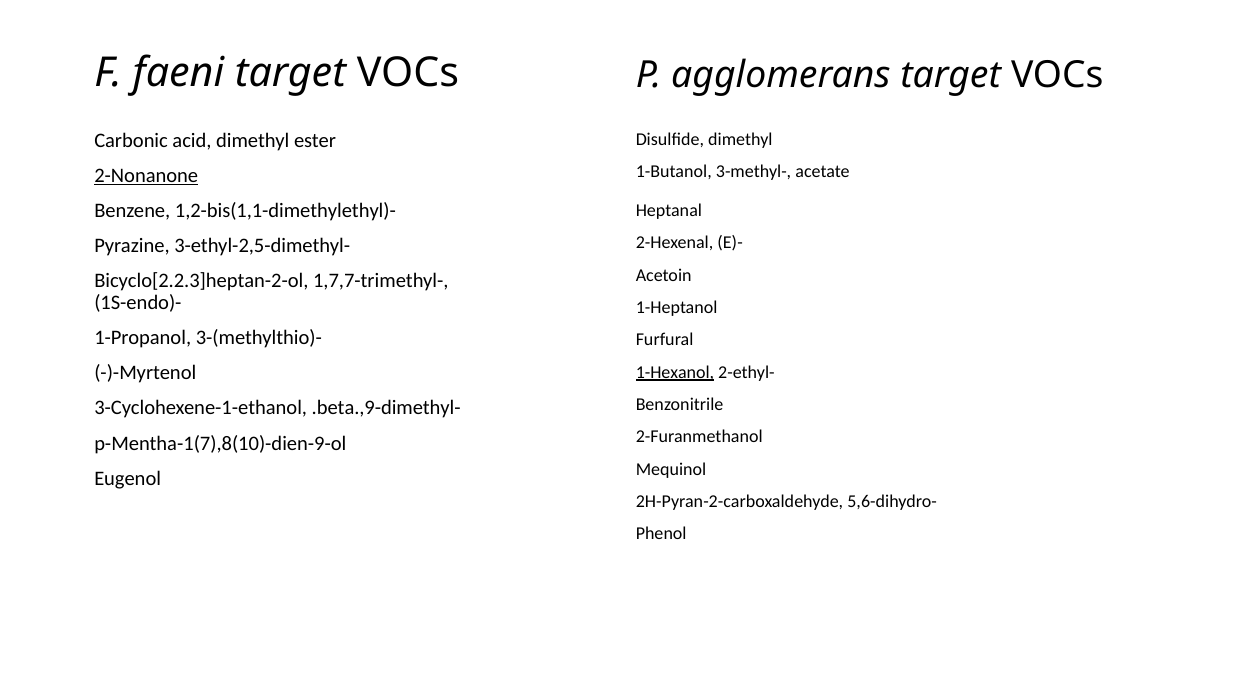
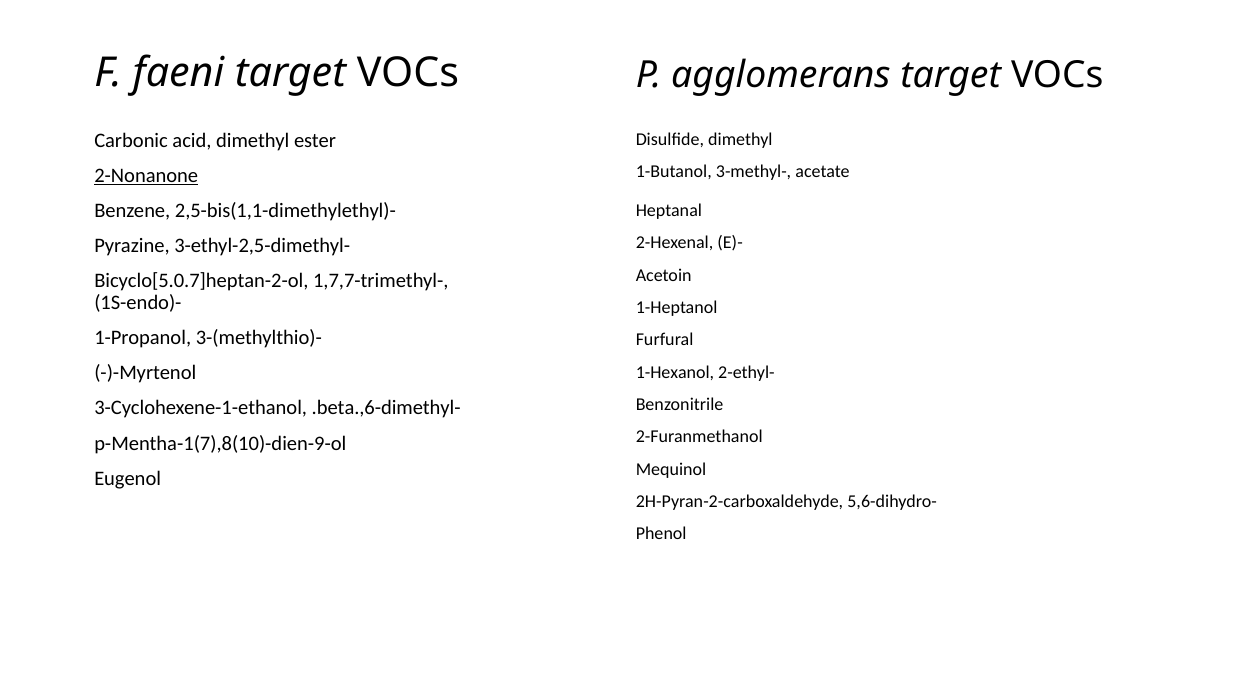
1,2-bis(1,1-dimethylethyl)-: 1,2-bis(1,1-dimethylethyl)- -> 2,5-bis(1,1-dimethylethyl)- (285, 211)
Bicyclo[2.2.3]heptan-2-ol: Bicyclo[2.2.3]heptan-2-ol -> Bicyclo[5.0.7]heptan-2-ol (201, 281)
1-Hexanol underline: present -> none (675, 372)
.beta.,9-dimethyl-: .beta.,9-dimethyl- -> .beta.,6-dimethyl- (386, 408)
